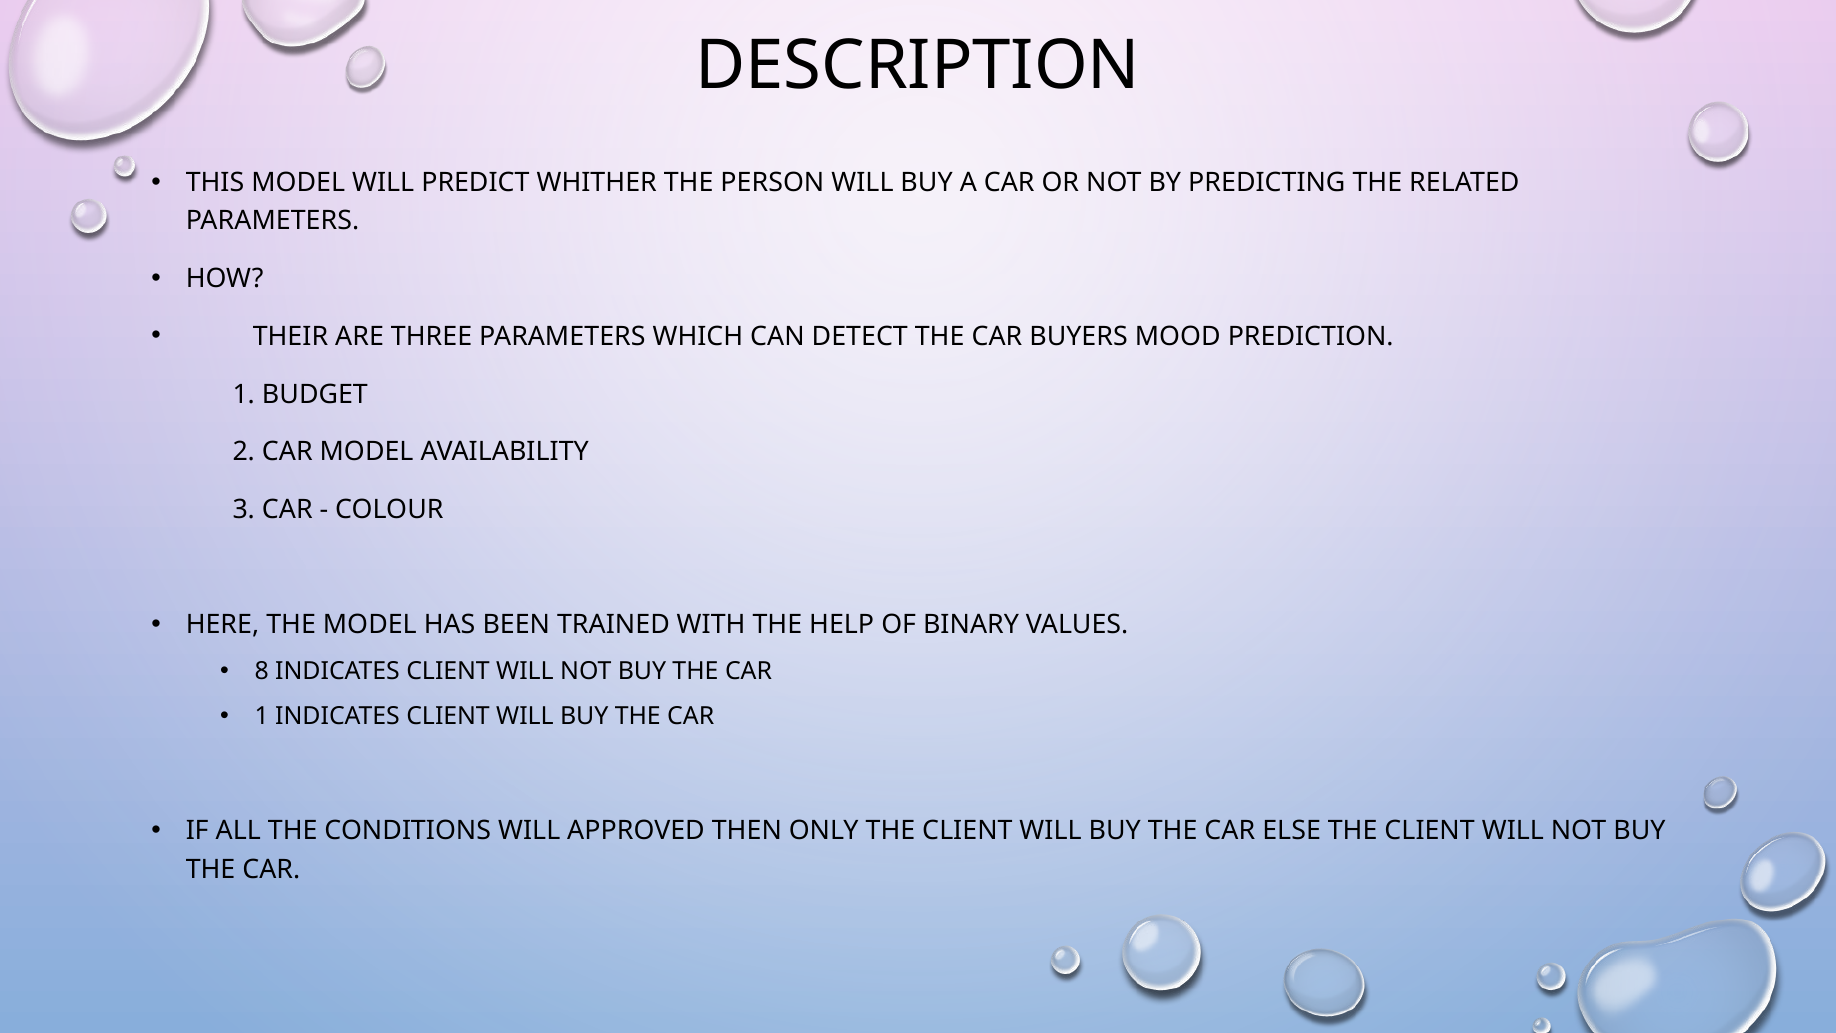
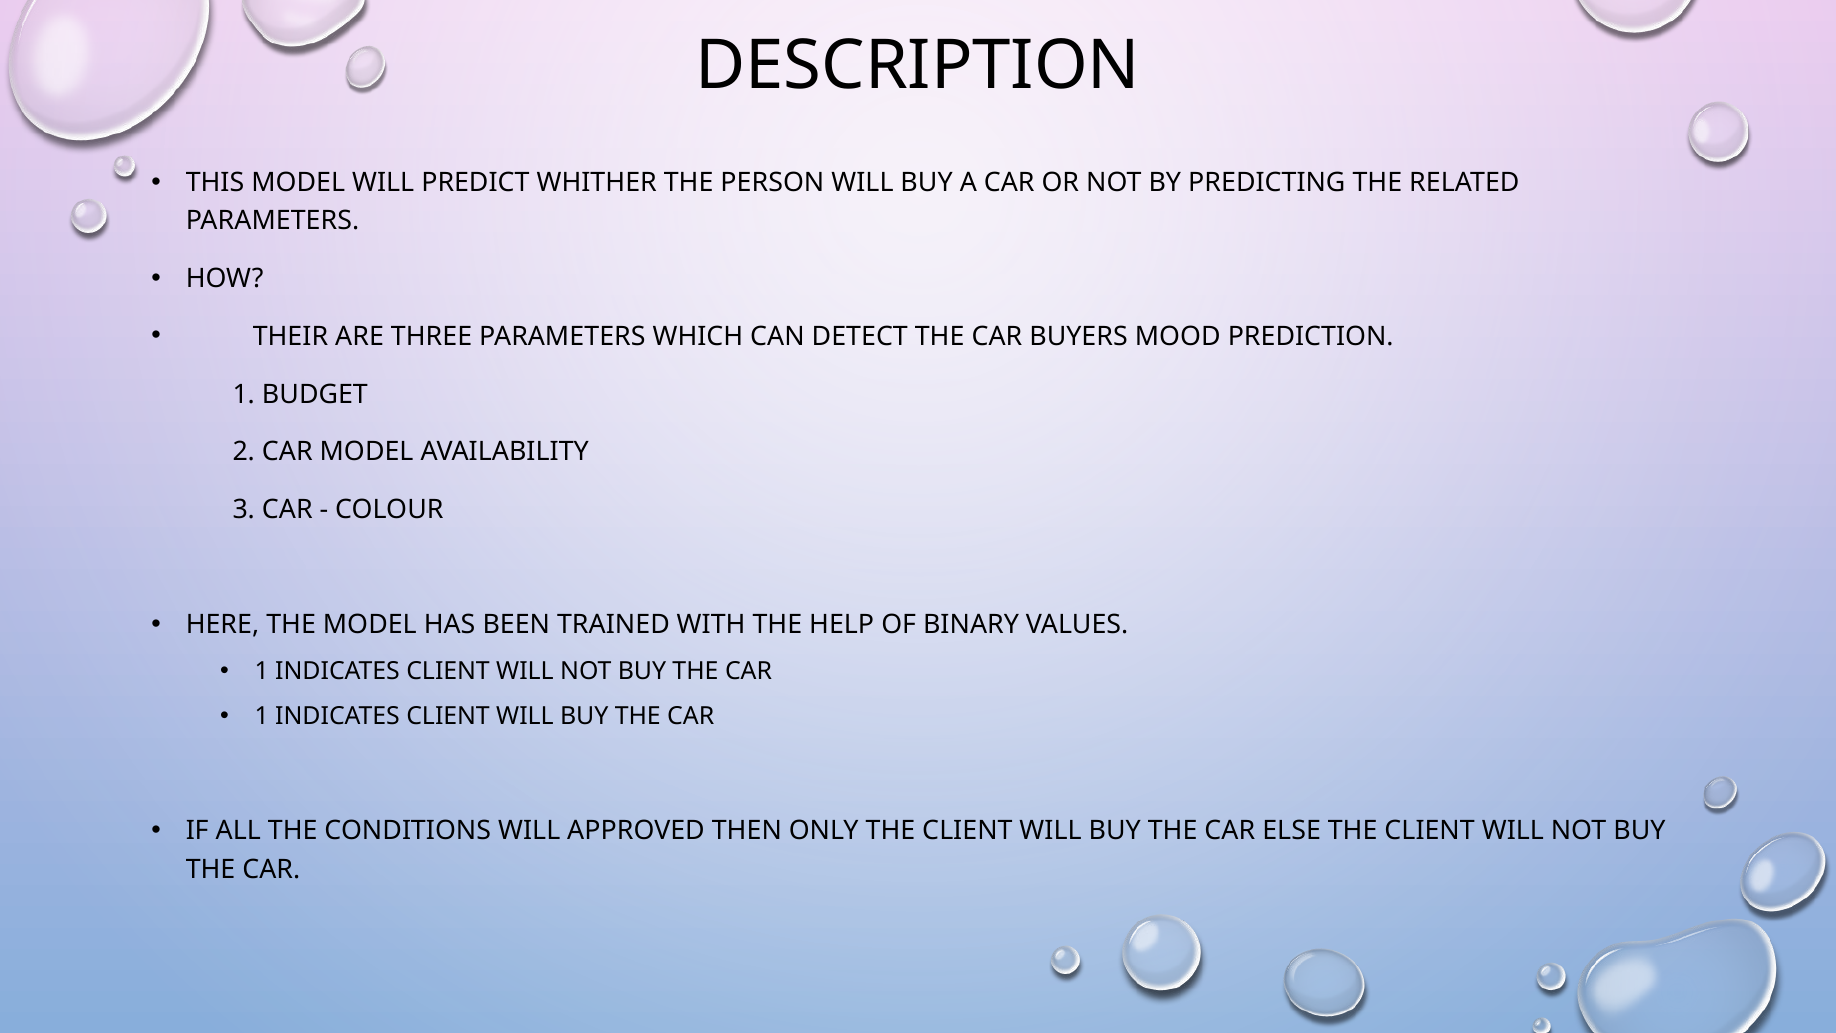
8: 8 -> 1 (262, 671)
